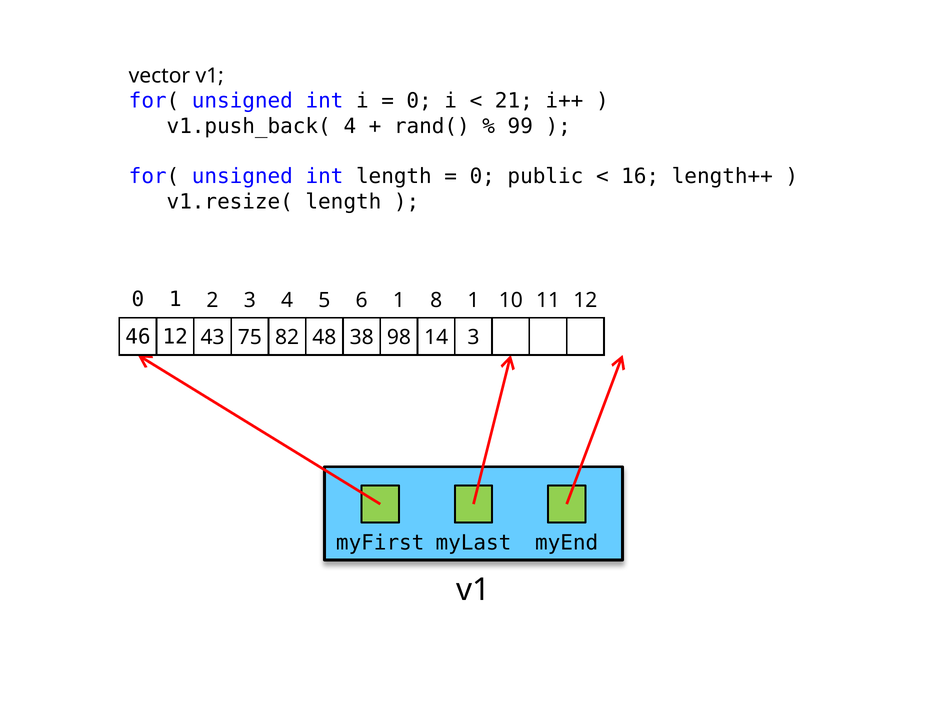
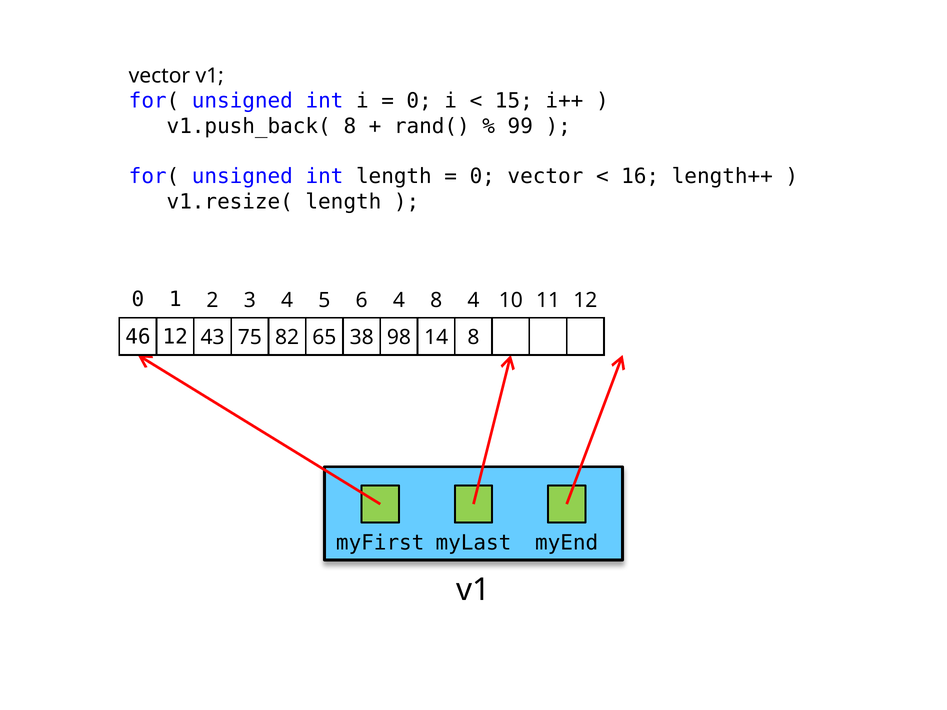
21: 21 -> 15 (514, 101)
v1.push_back( 4: 4 -> 8 (350, 126)
0 public: public -> vector (545, 177)
6 1: 1 -> 4 (399, 300)
8 1: 1 -> 4 (473, 300)
48: 48 -> 65 (324, 338)
14 3: 3 -> 8 (473, 338)
